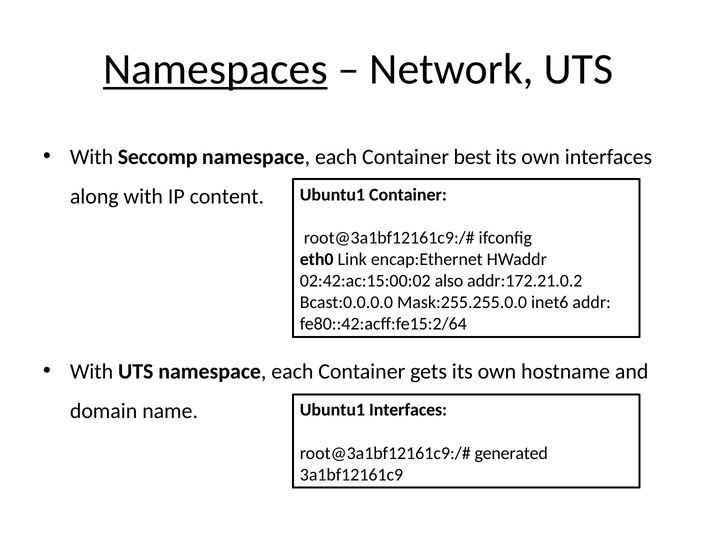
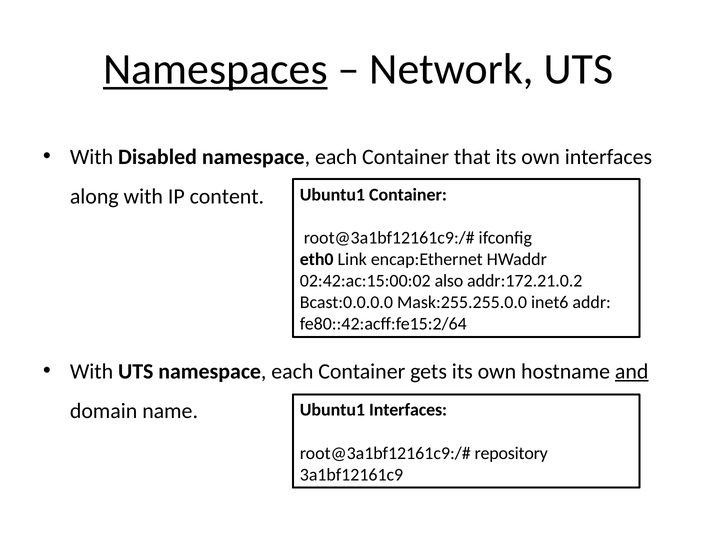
Seccomp: Seccomp -> Disabled (158, 157)
best: best -> that (472, 157)
and underline: none -> present (632, 371)
generated: generated -> repository (511, 453)
